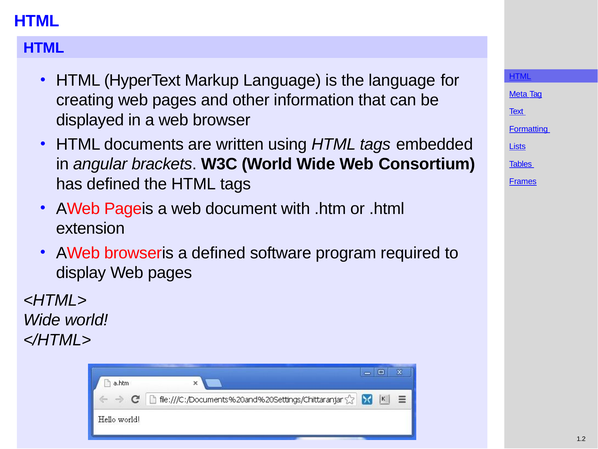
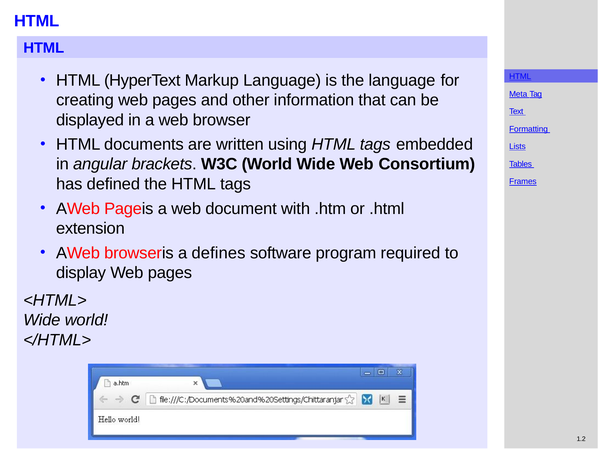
a defined: defined -> defines (218, 253)
